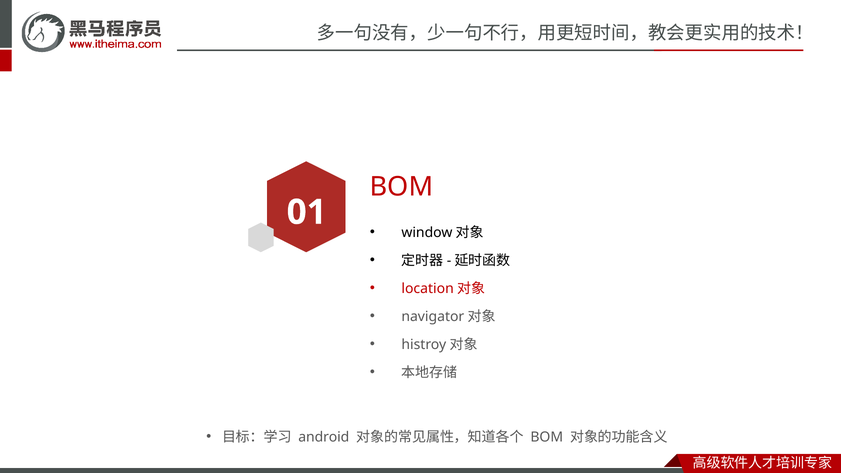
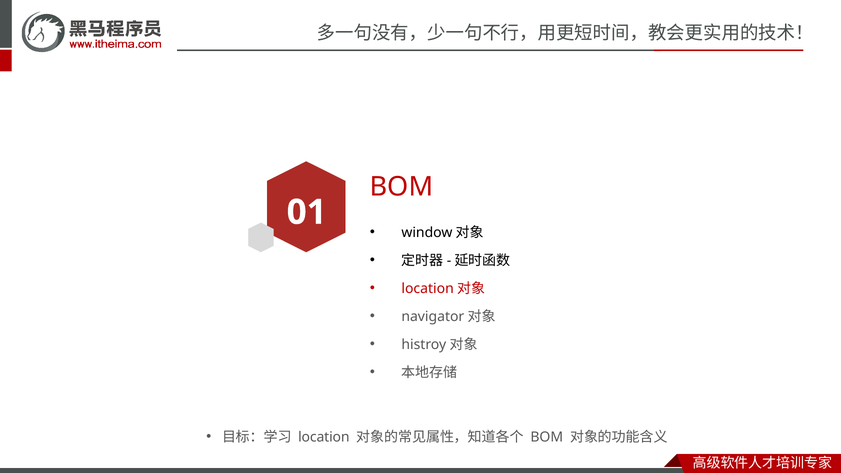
android: android -> location (324, 437)
